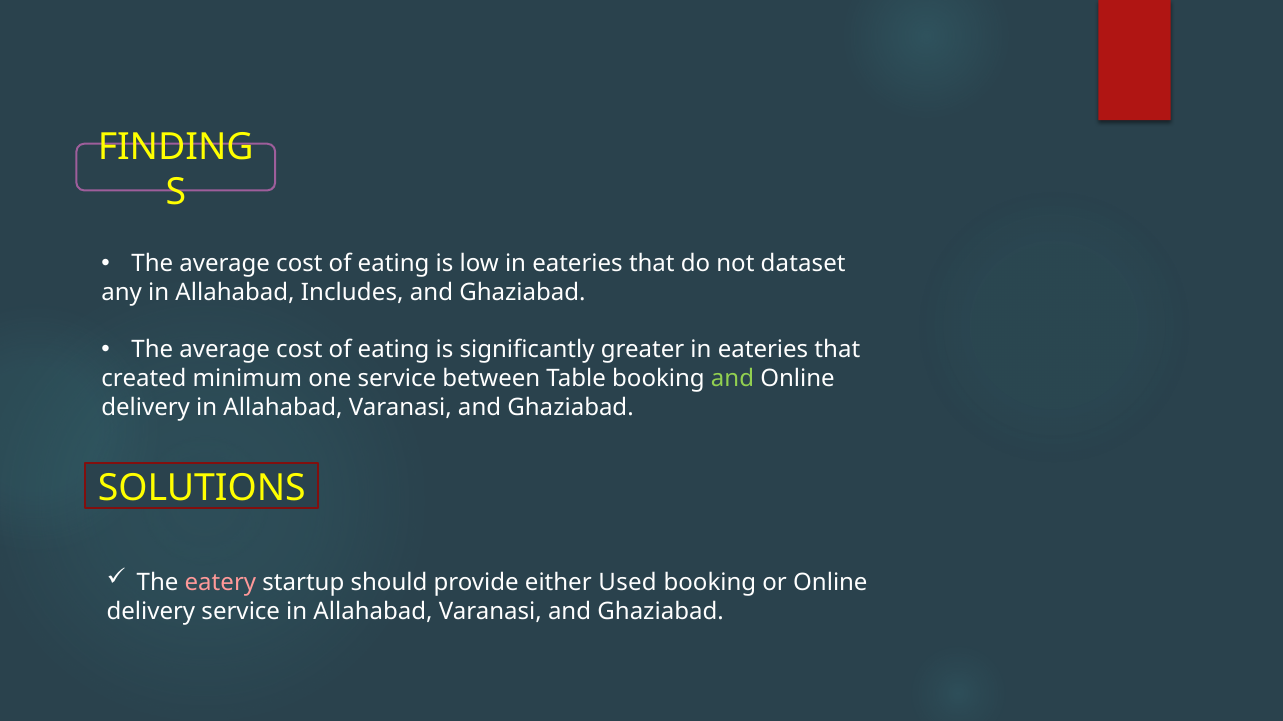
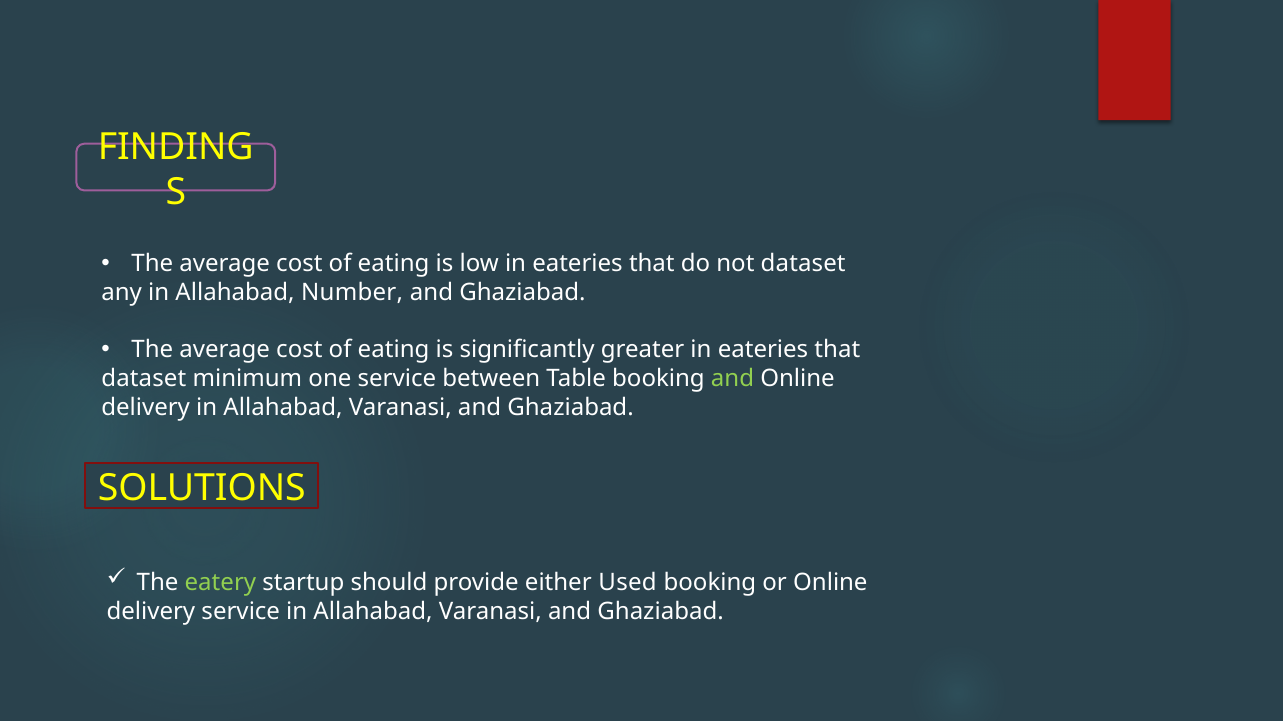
Includes: Includes -> Number (352, 292)
created: created -> dataset (144, 379)
eatery colour: pink -> light green (220, 583)
